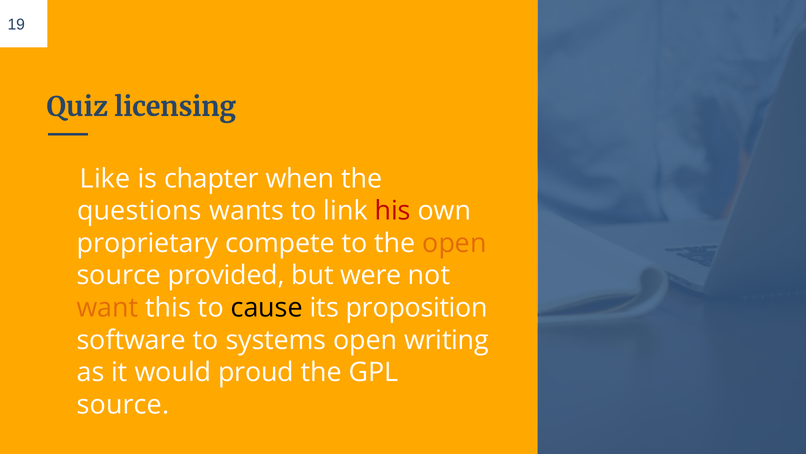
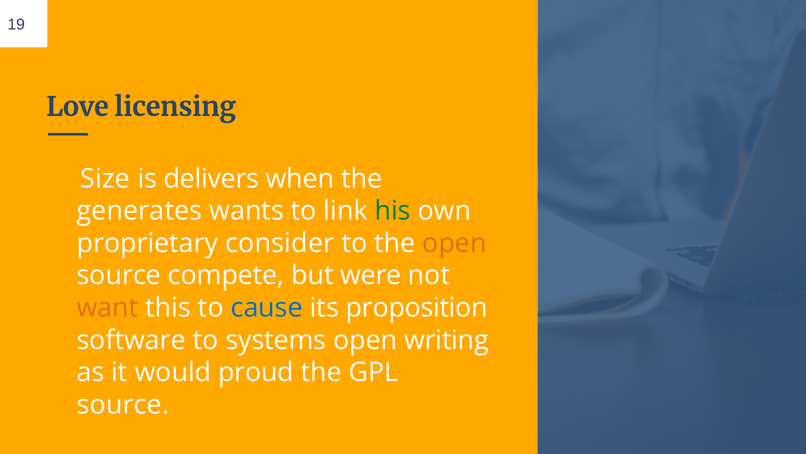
Quiz: Quiz -> Love (77, 107)
Like: Like -> Size (105, 179)
chapter: chapter -> delivers (212, 179)
questions: questions -> generates (139, 211)
his colour: red -> green (393, 211)
compete: compete -> consider (280, 243)
provided: provided -> compete (226, 275)
cause colour: black -> blue (267, 307)
